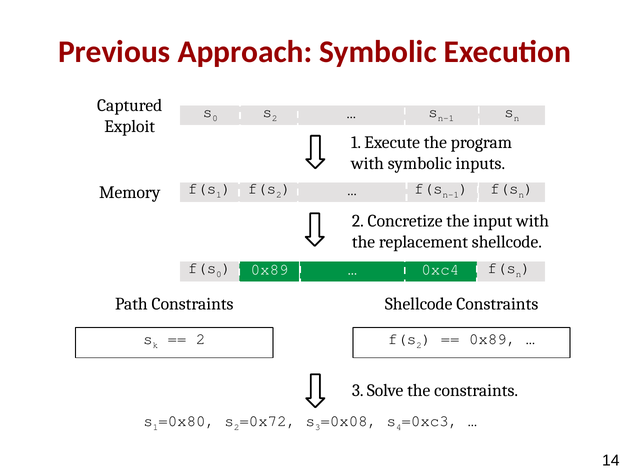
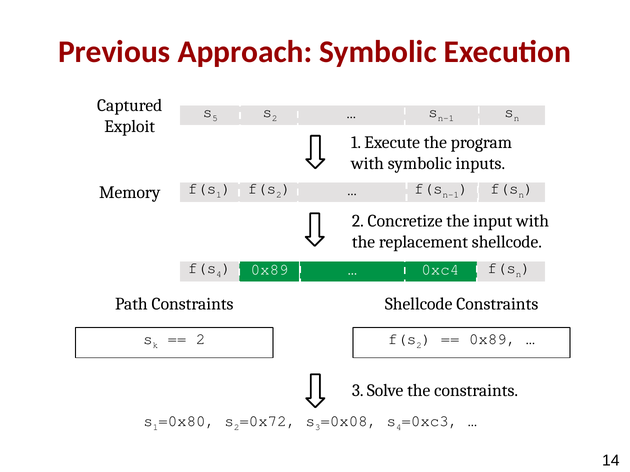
0: 0 -> 5 (215, 118)
0: 0 -> 4 (219, 275)
